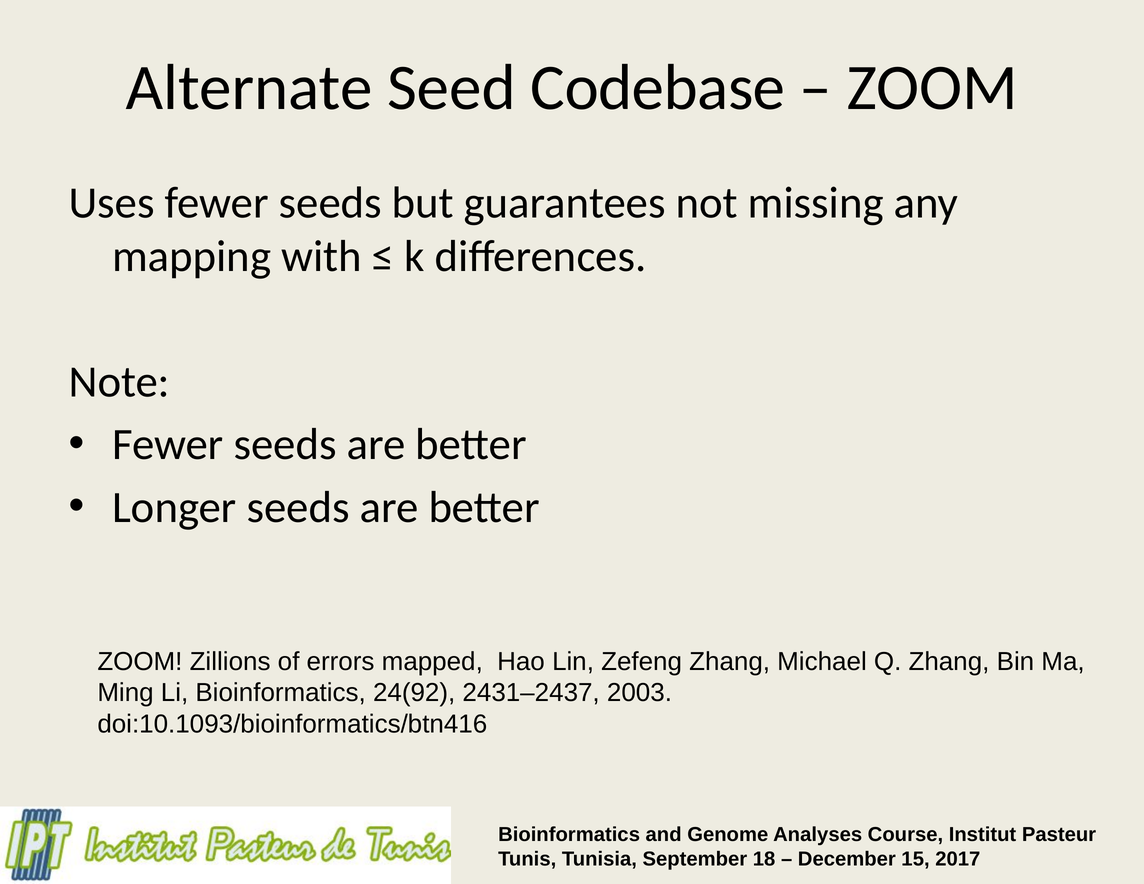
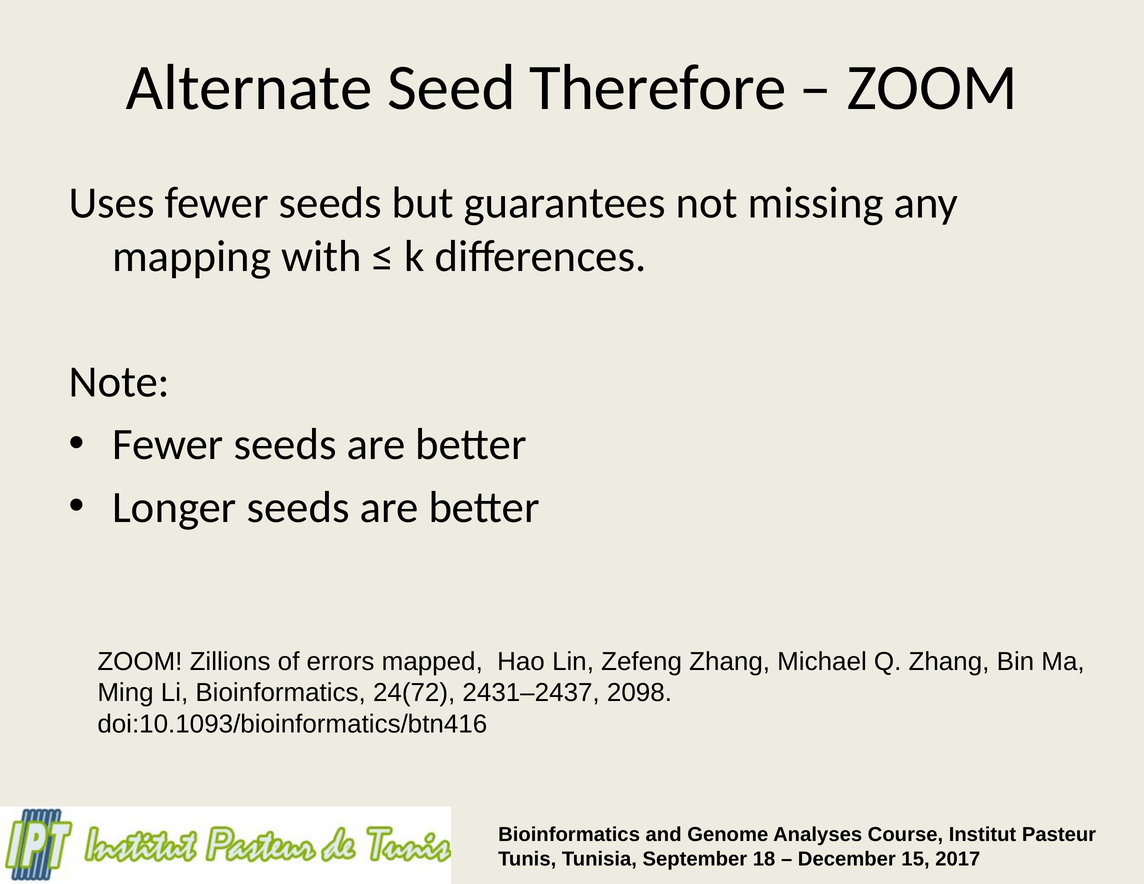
Codebase: Codebase -> Therefore (658, 88)
24(92: 24(92 -> 24(72 (414, 693)
2003: 2003 -> 2098 (639, 693)
